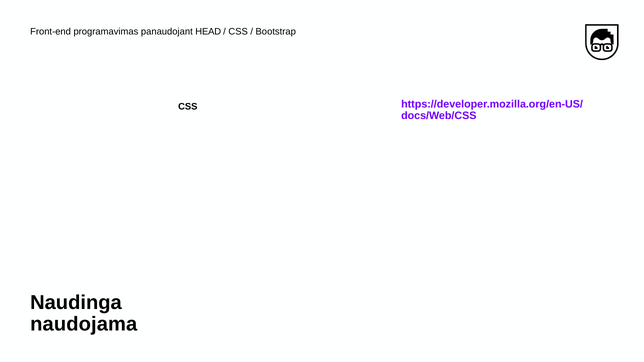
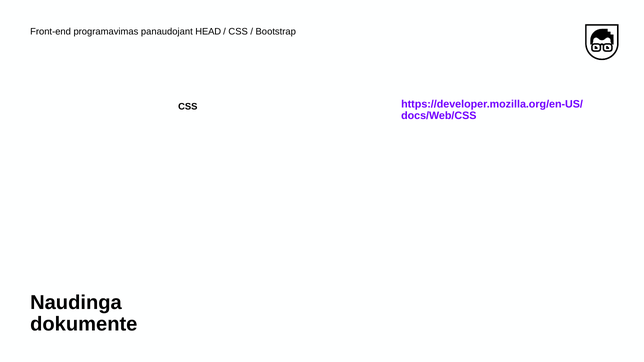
naudojama: naudojama -> dokumente (84, 324)
